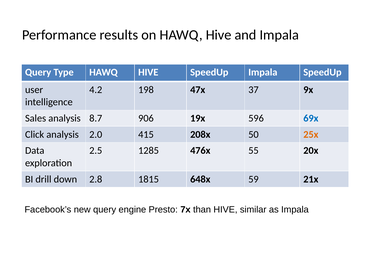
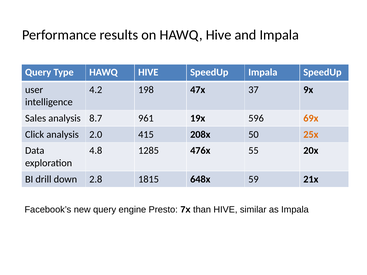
906: 906 -> 961 (146, 118)
69x colour: blue -> orange (311, 118)
2.5: 2.5 -> 4.8 (96, 151)
